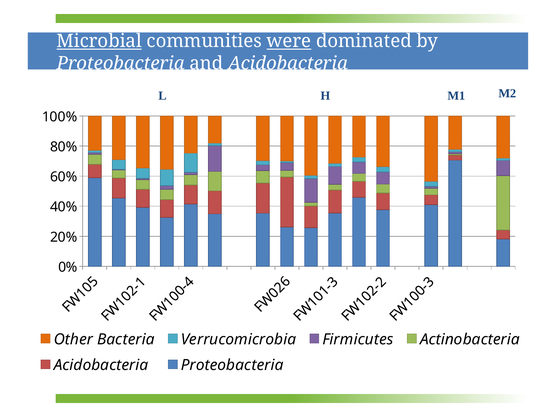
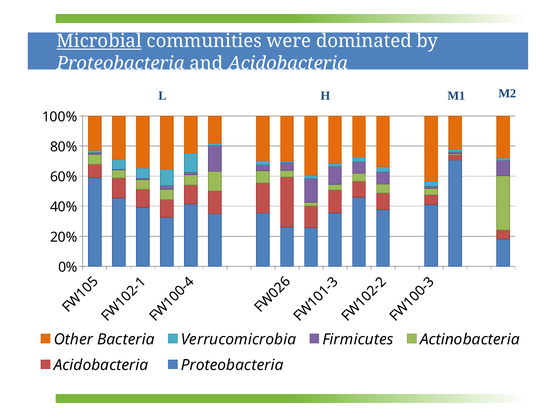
were underline: present -> none (289, 41)
